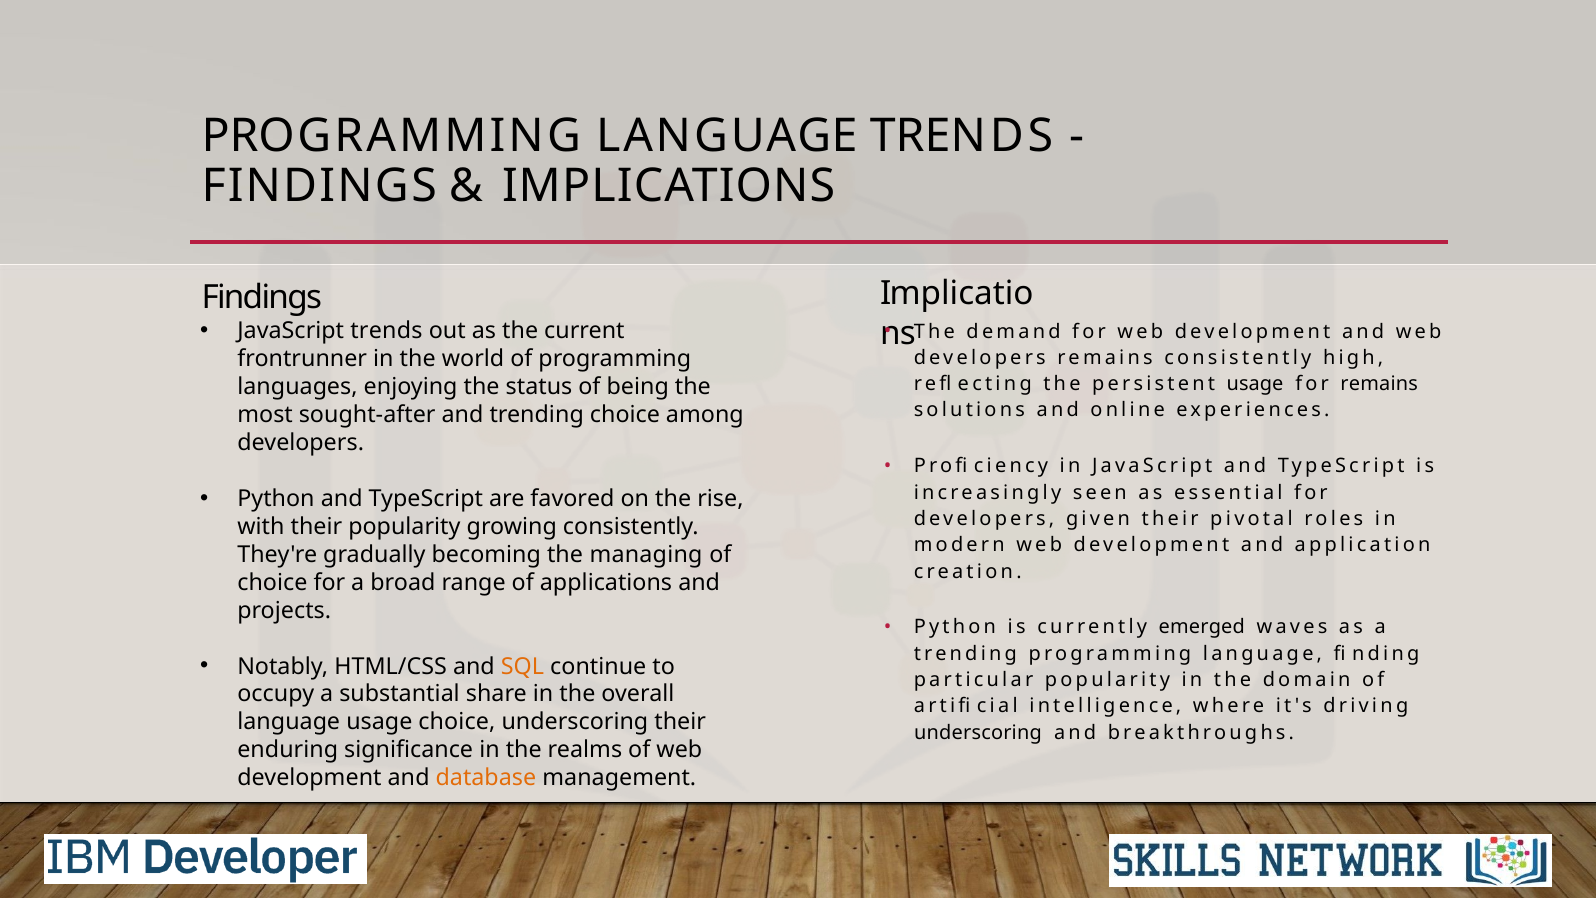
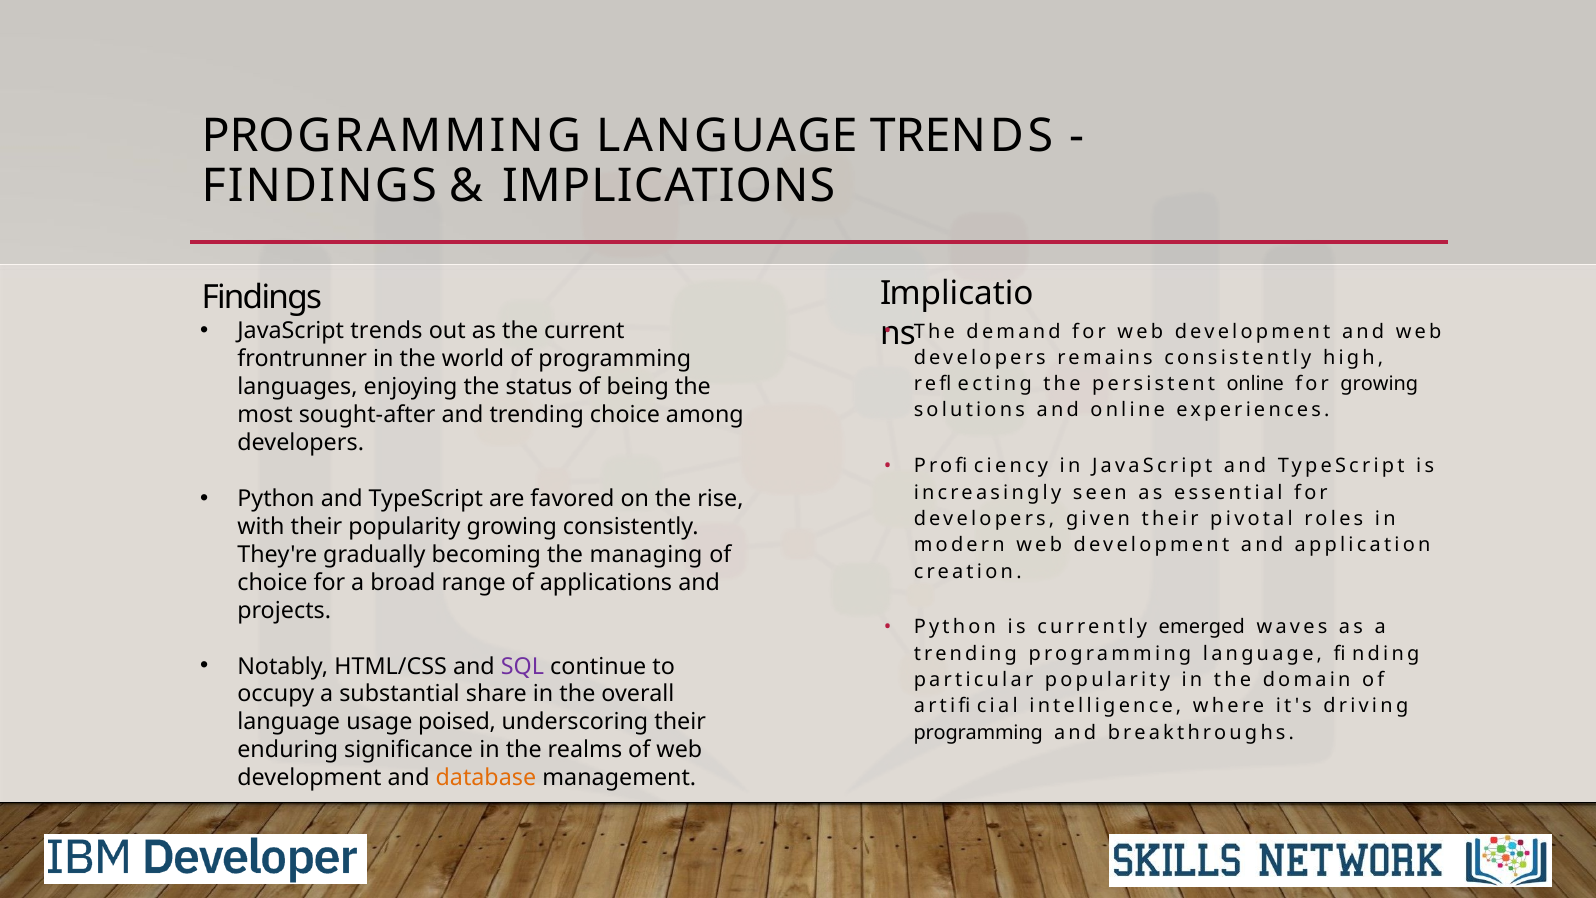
persistent usage: usage -> online (1255, 384)
for remains: remains -> growing (1379, 384)
SQL colour: orange -> purple (523, 666)
usage choice: choice -> poised (457, 722)
underscoring: underscoring -> programming (978, 732)
